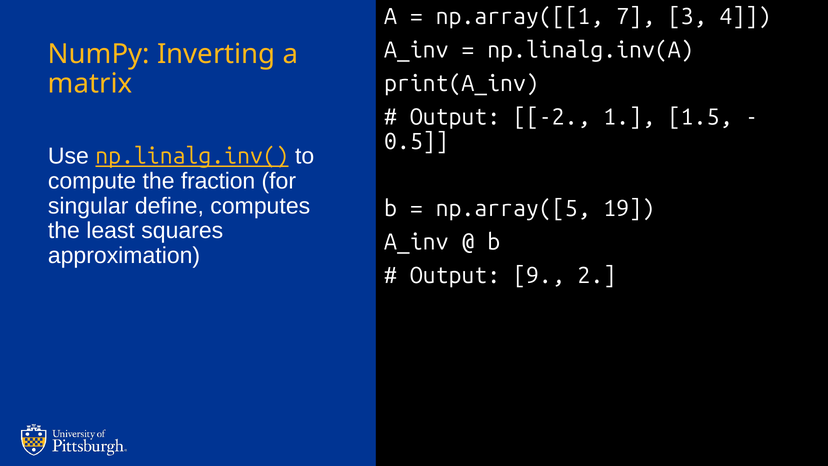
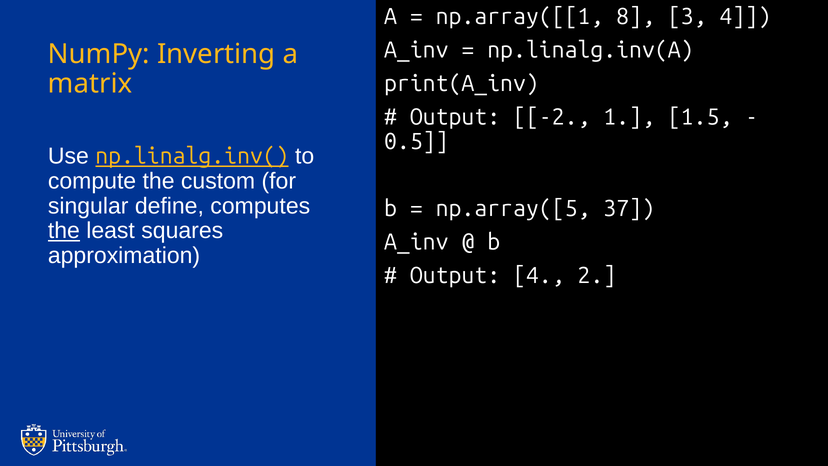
7: 7 -> 8 (636, 16)
fraction: fraction -> custom (218, 181)
19: 19 -> 37 (629, 209)
the underline: none -> present (64, 231)
Output 9: 9 -> 4 (539, 276)
